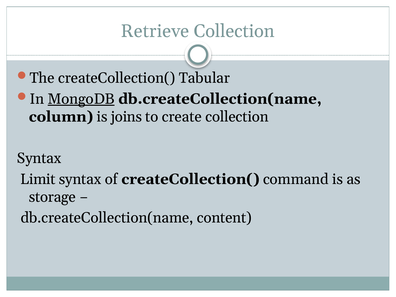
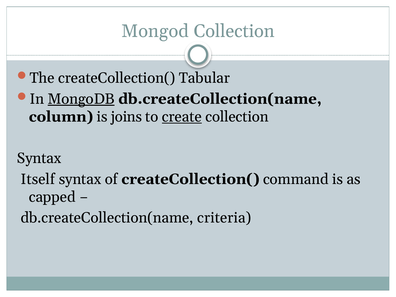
Retrieve: Retrieve -> Mongod (155, 31)
create underline: none -> present (182, 117)
Limit: Limit -> Itself (38, 179)
storage: storage -> capped (52, 197)
content: content -> criteria (224, 218)
